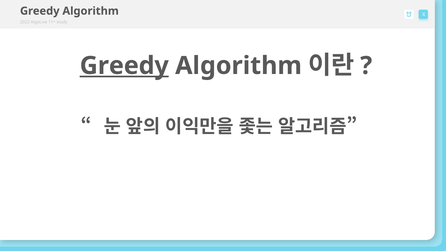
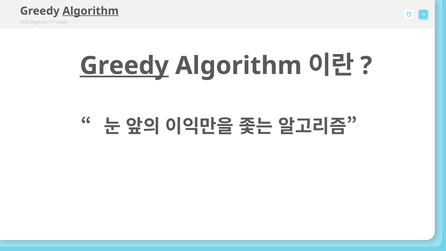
Algorithm underline: none -> present (91, 11)
